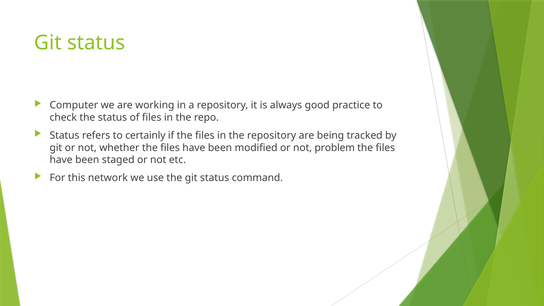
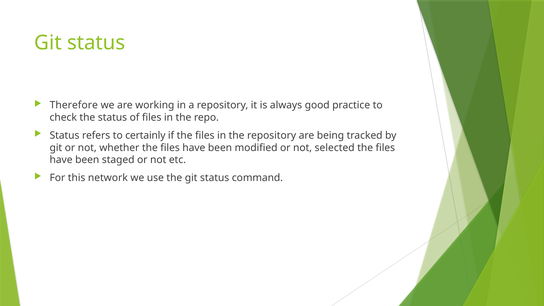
Computer: Computer -> Therefore (74, 105)
problem: problem -> selected (335, 148)
